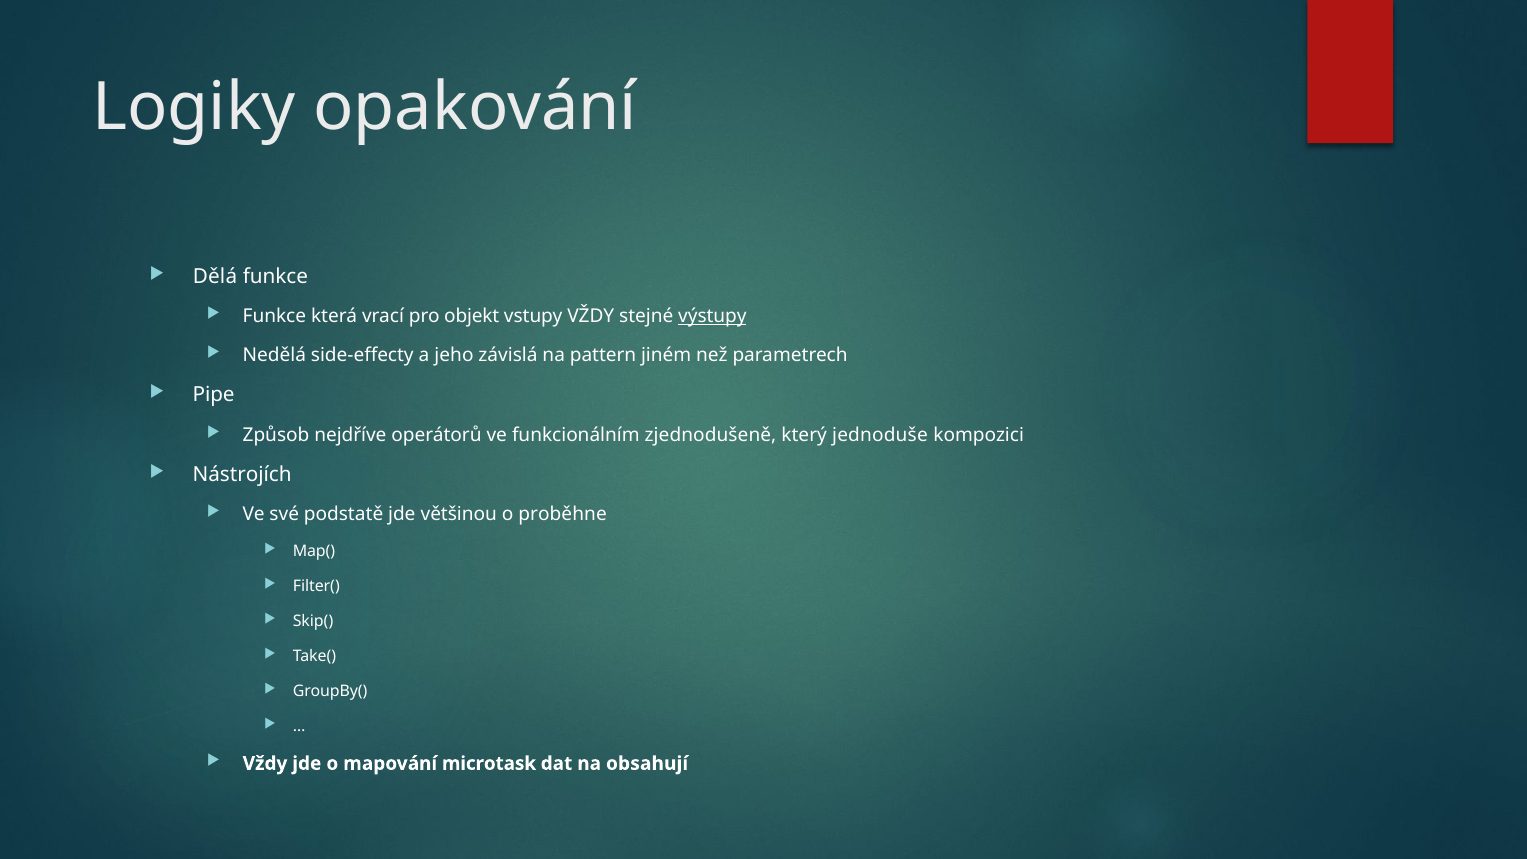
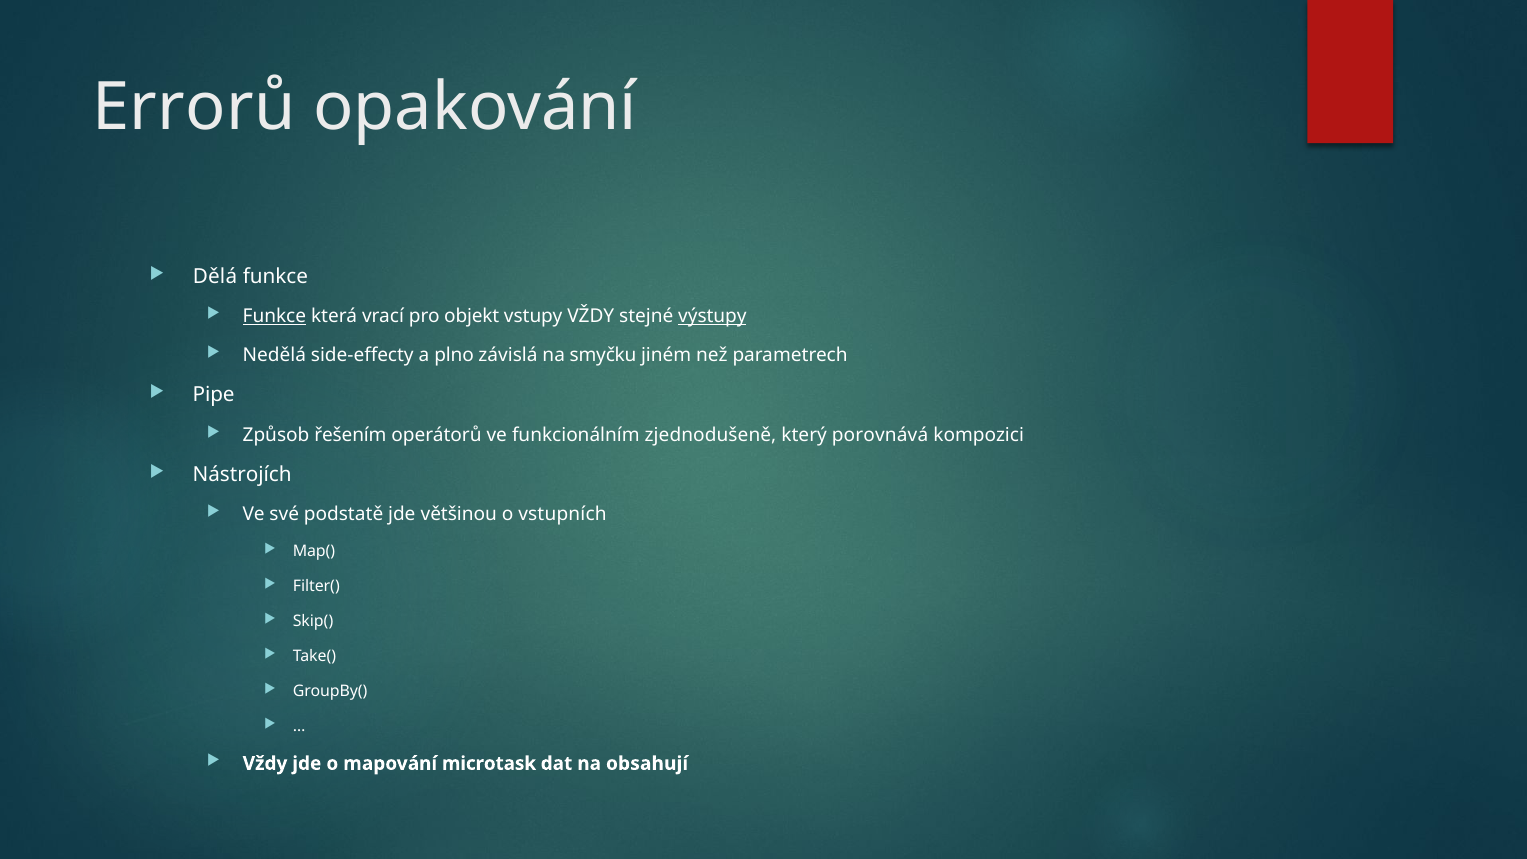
Logiky: Logiky -> Errorů (194, 107)
Funkce underline: none -> present (274, 316)
jeho: jeho -> plno (454, 355)
pattern: pattern -> smyčku (603, 355)
nejdříve: nejdříve -> řešením (350, 435)
jednoduše: jednoduše -> porovnává (880, 435)
proběhne: proběhne -> vstupních (562, 514)
